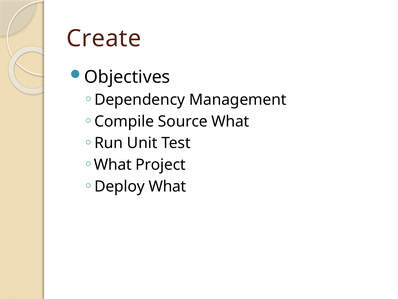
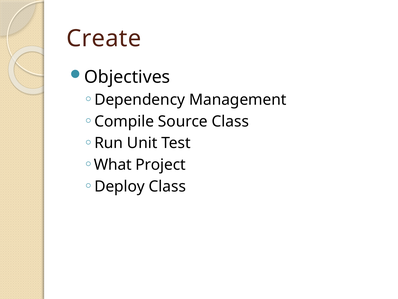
Source What: What -> Class (230, 121)
Deploy What: What -> Class (167, 186)
